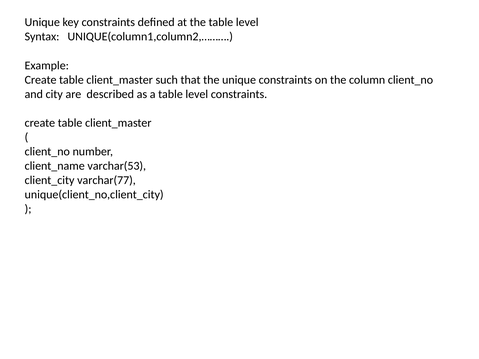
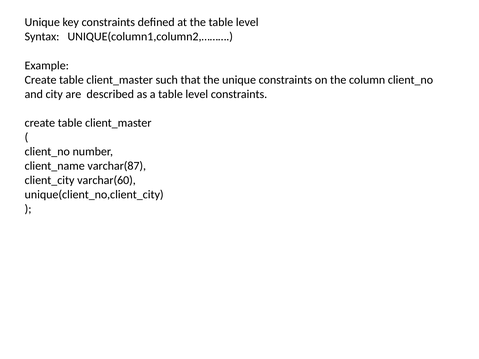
varchar(53: varchar(53 -> varchar(87 (117, 166)
varchar(77: varchar(77 -> varchar(60 (106, 180)
